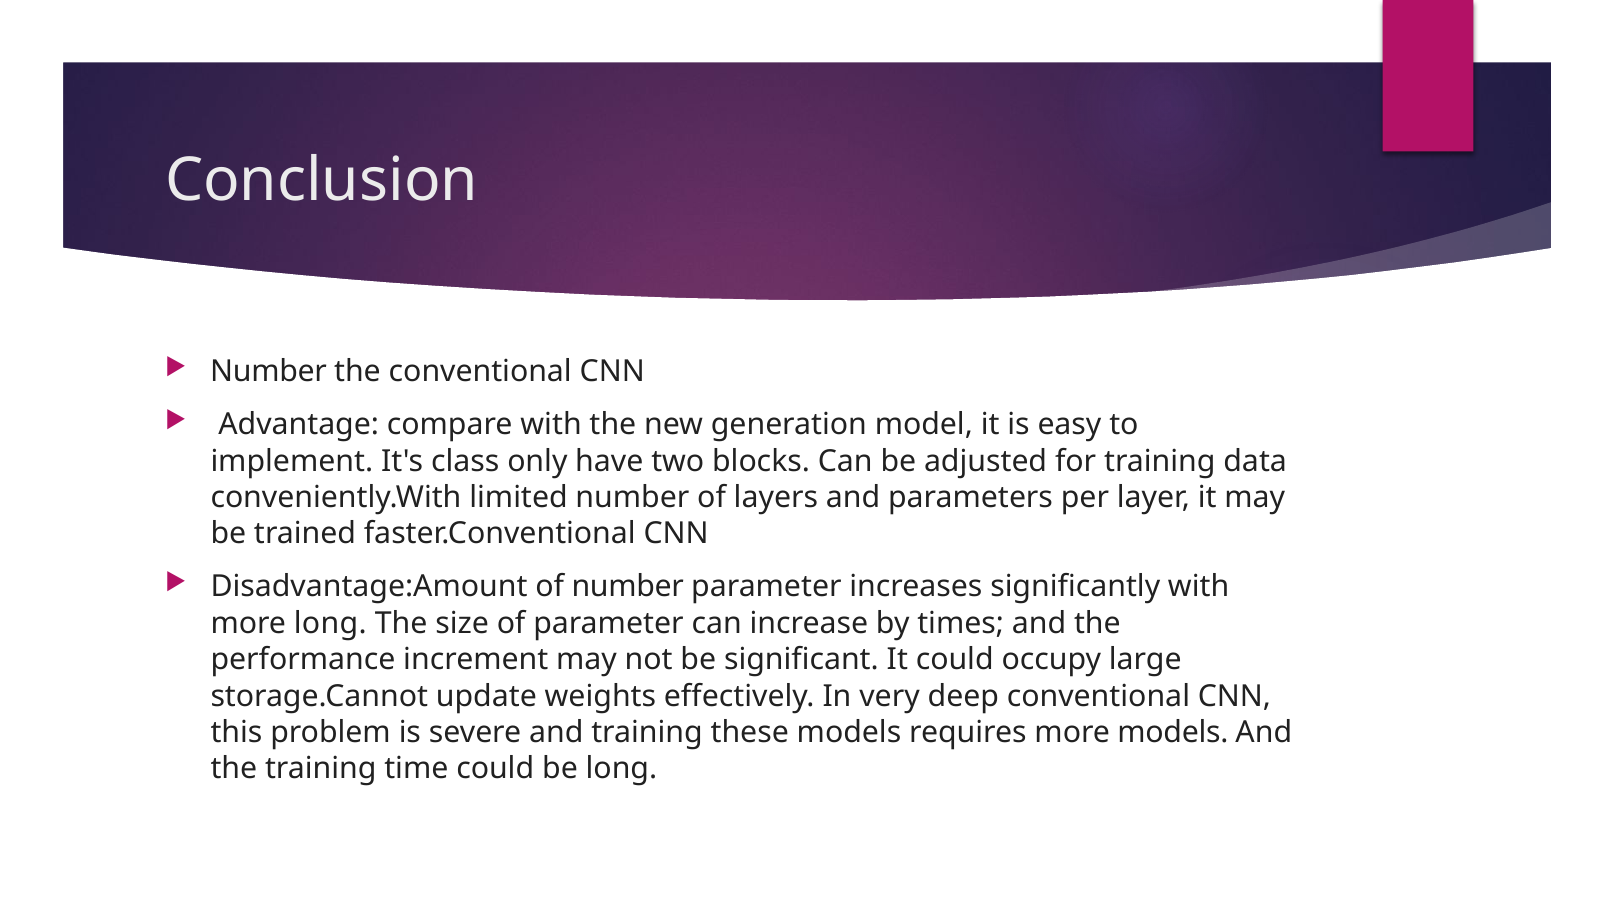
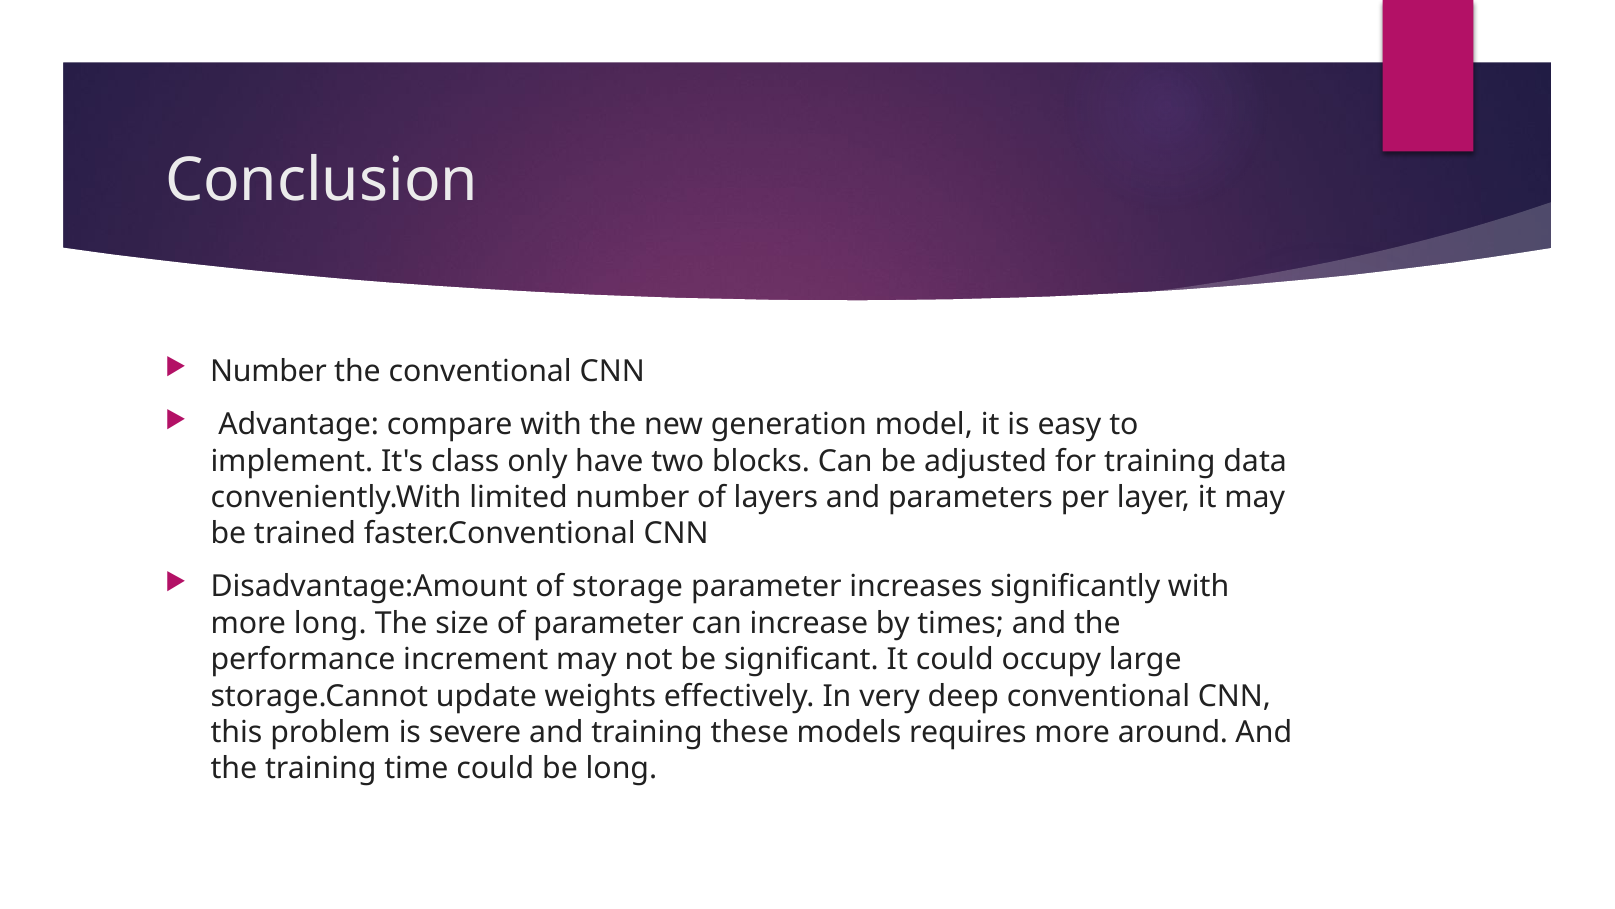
of number: number -> storage (627, 587)
more models: models -> around (1173, 732)
